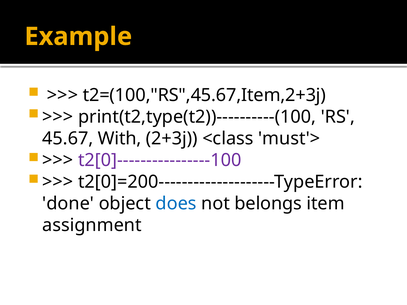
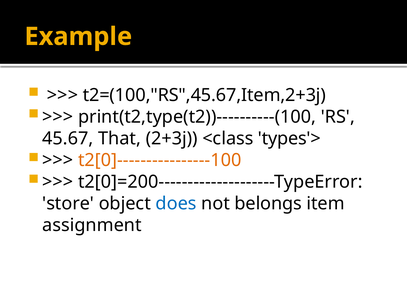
With: With -> That (120, 139)
must'>: must'> -> types'> (289, 139)
t2[0]----------------100 colour: purple -> orange (160, 160)
done: done -> store (68, 204)
